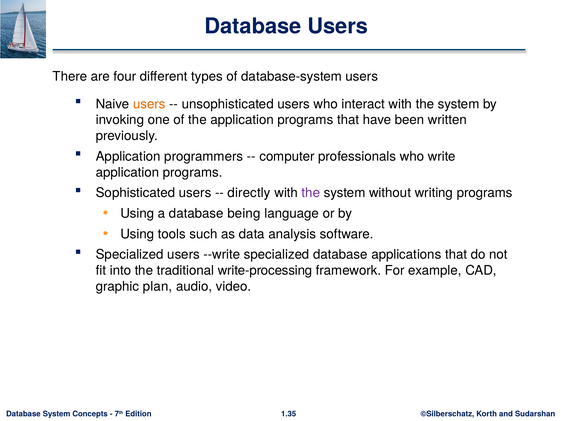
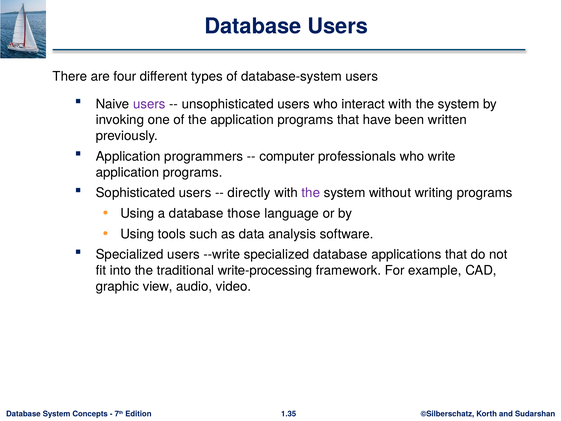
users colour: orange -> purple (149, 104)
being: being -> those (244, 213)
plan: plan -> view (158, 286)
